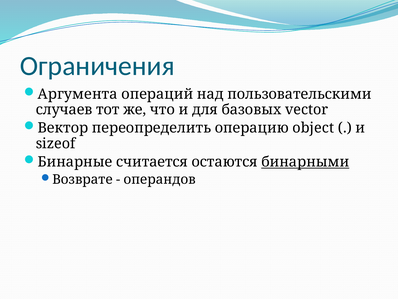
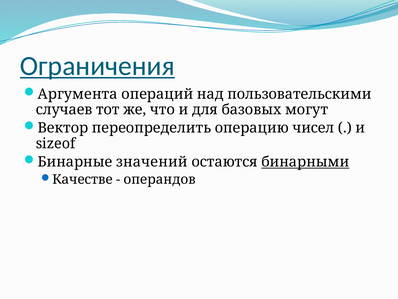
Ограничения underline: none -> present (97, 66)
vector: vector -> могут (307, 109)
object: object -> чисел (313, 128)
считается: считается -> значений (152, 162)
Возврате: Возврате -> Качестве (82, 179)
